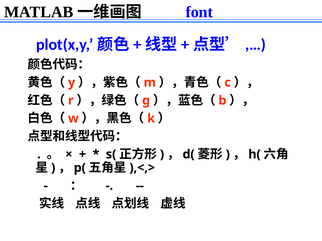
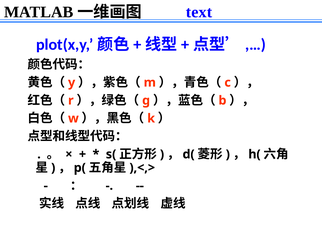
font: font -> text (199, 12)
